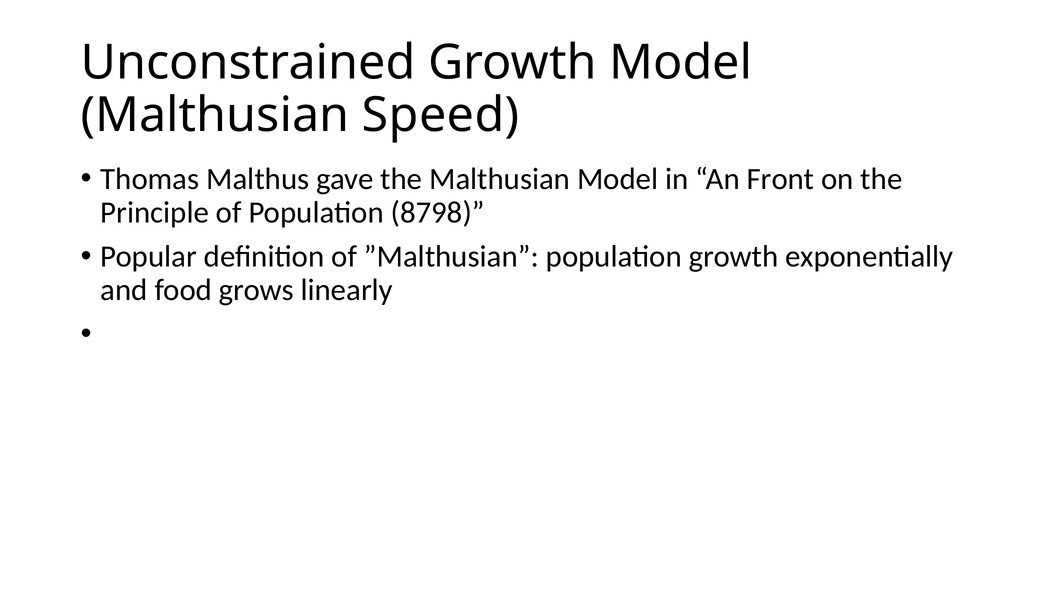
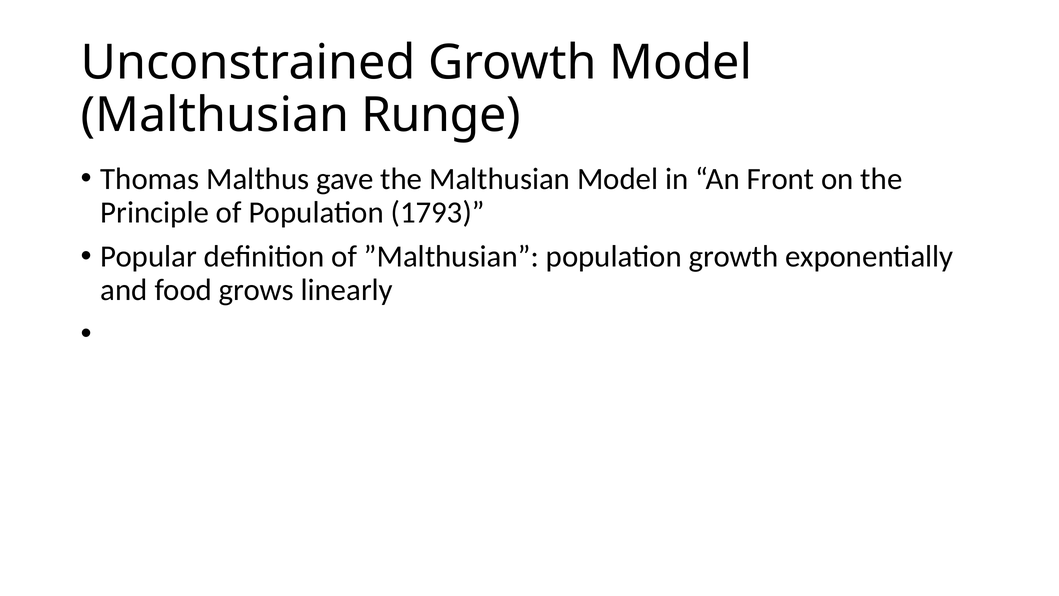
Speed: Speed -> Runge (441, 115)
8798: 8798 -> 1793 (438, 212)
